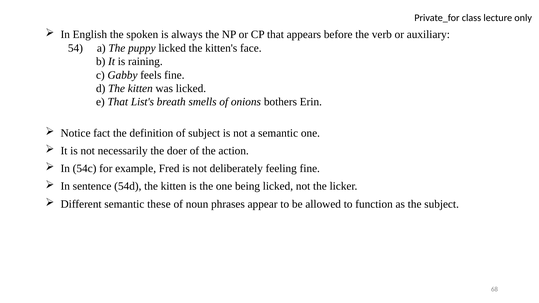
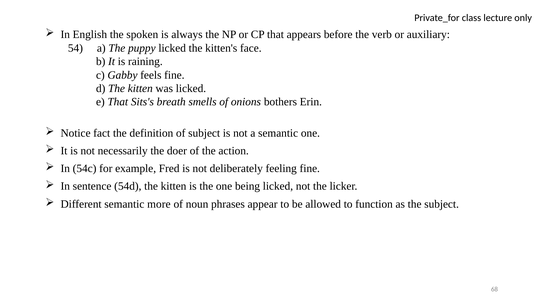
List's: List's -> Sits's (142, 102)
these: these -> more (159, 204)
